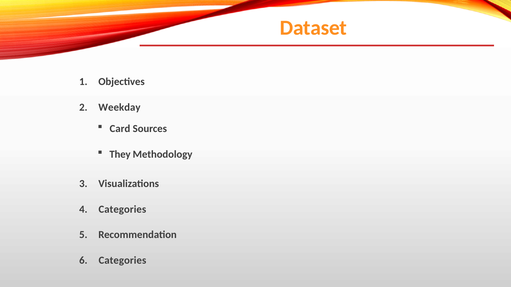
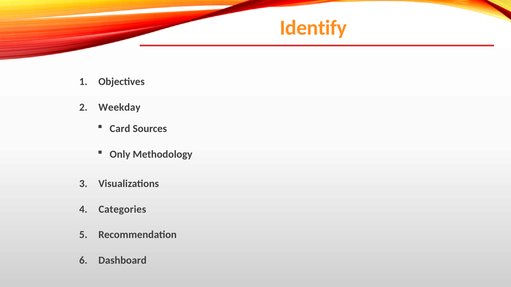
Dataset: Dataset -> Identify (313, 28)
They: They -> Only (120, 155)
Categories: Categories -> Dashboard (122, 261)
